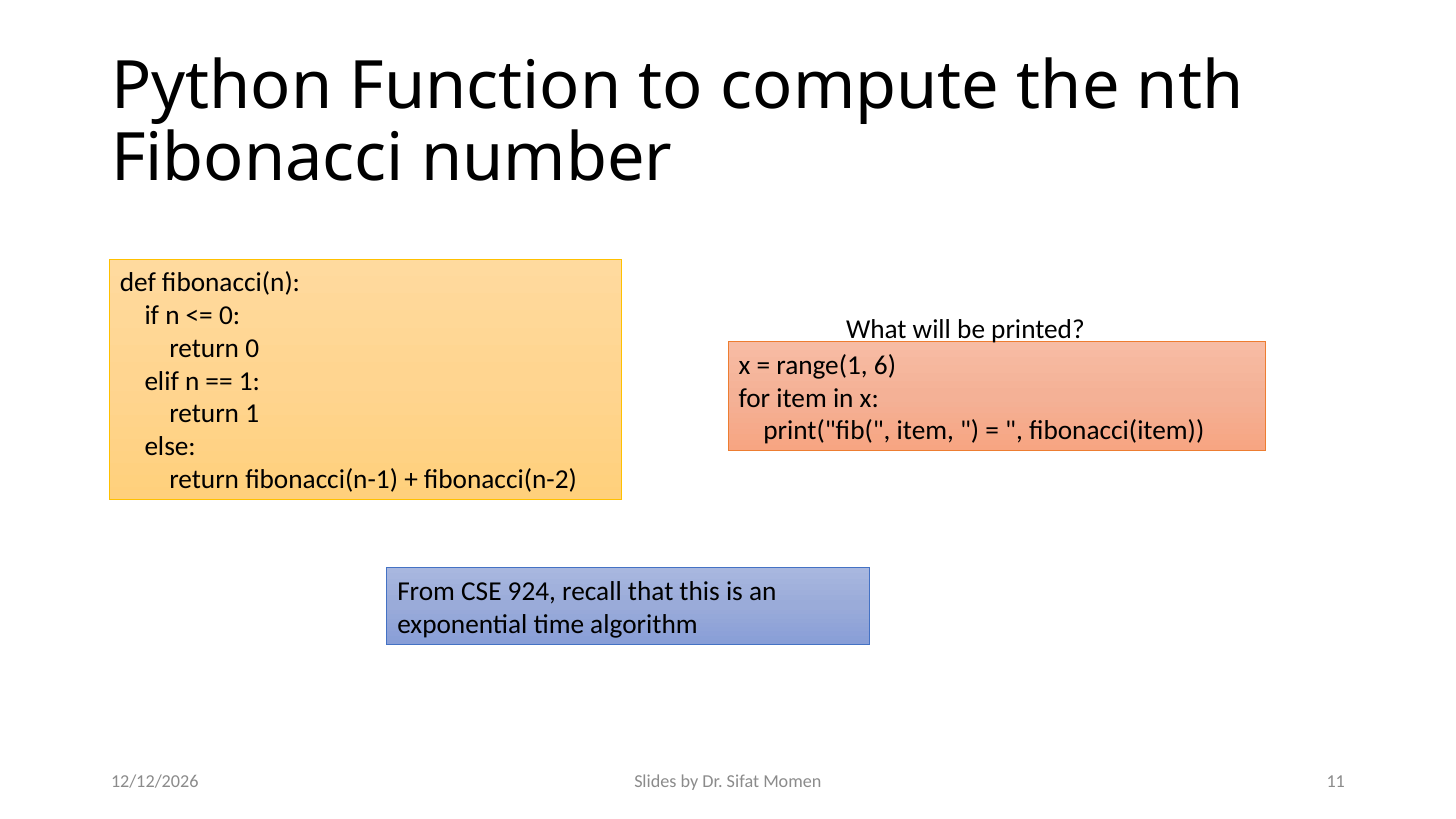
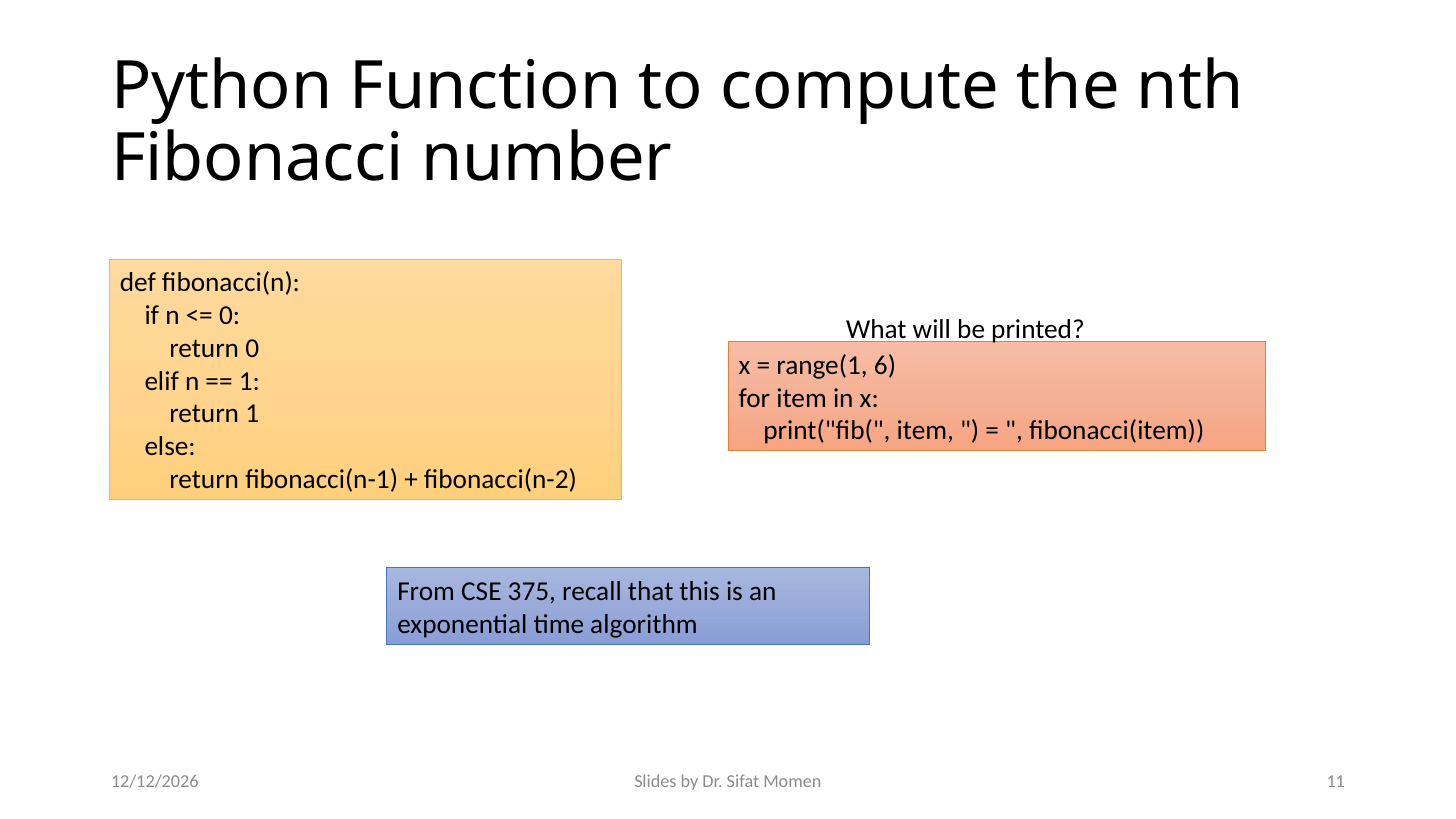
924: 924 -> 375 (532, 591)
